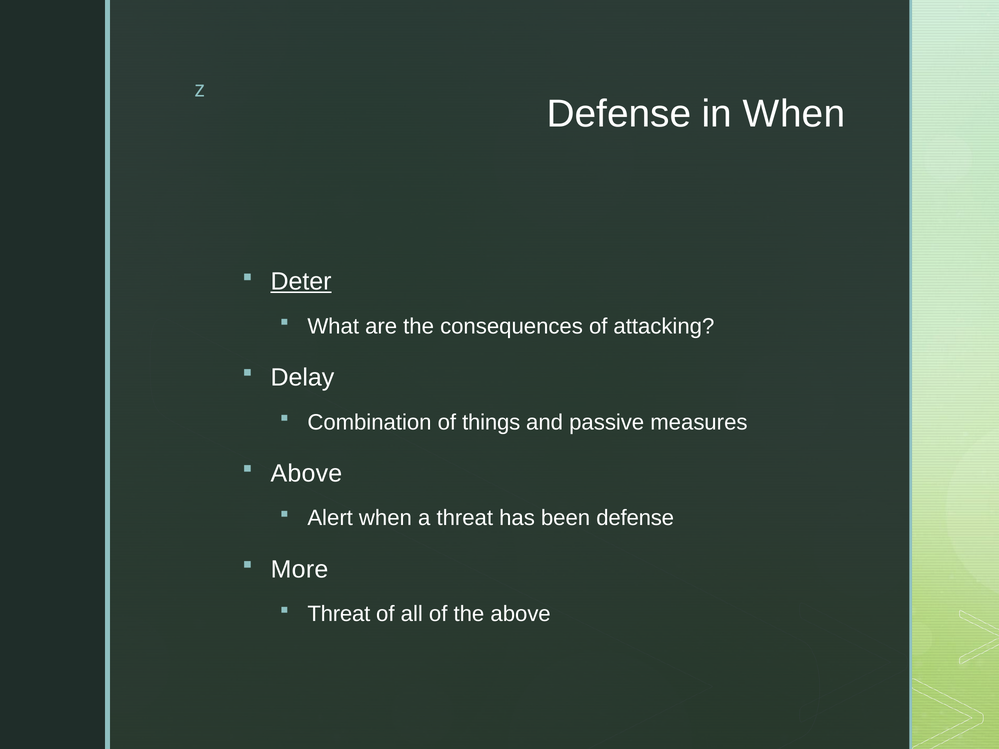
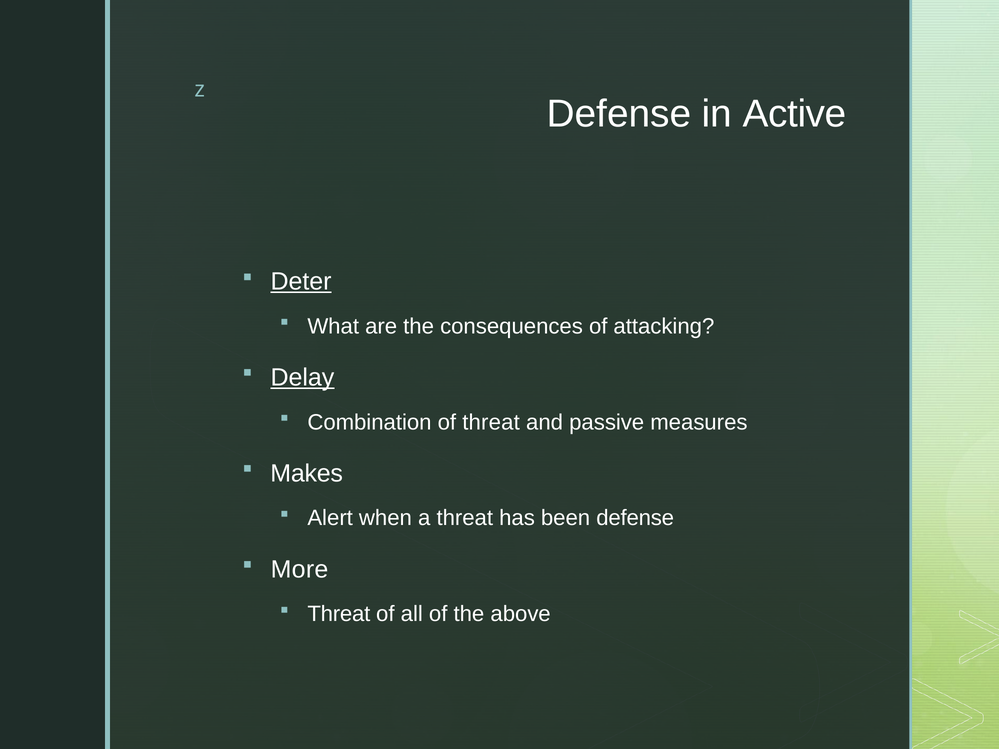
in When: When -> Active (795, 114)
Delay underline: none -> present (302, 377)
of things: things -> threat (491, 422)
Above: Above -> Makes (307, 473)
